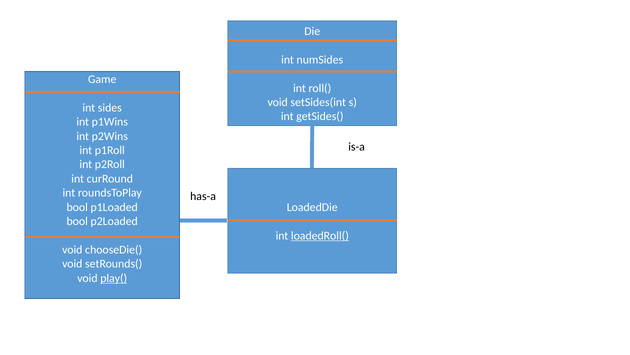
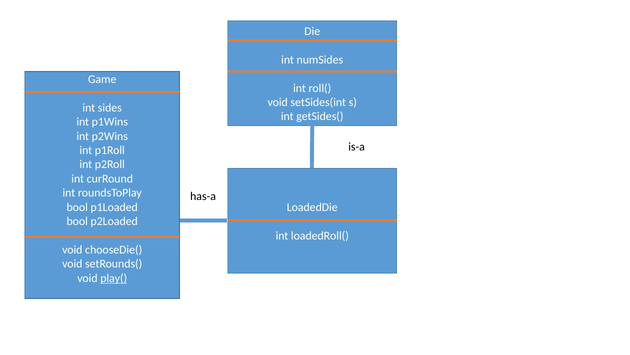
loadedRoll( underline: present -> none (320, 235)
